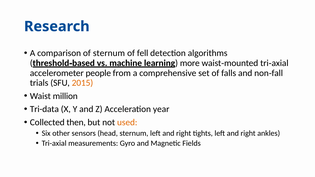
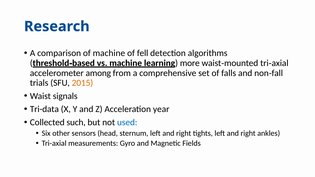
of sternum: sternum -> machine (109, 53)
people: people -> among (98, 73)
million: million -> signals (65, 96)
then: then -> such (76, 123)
used colour: orange -> blue (127, 123)
